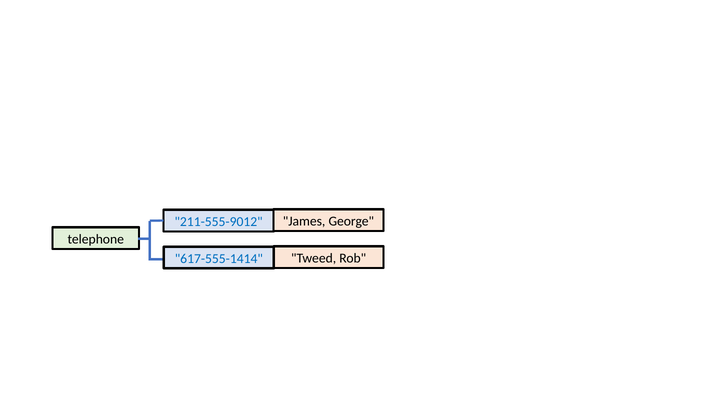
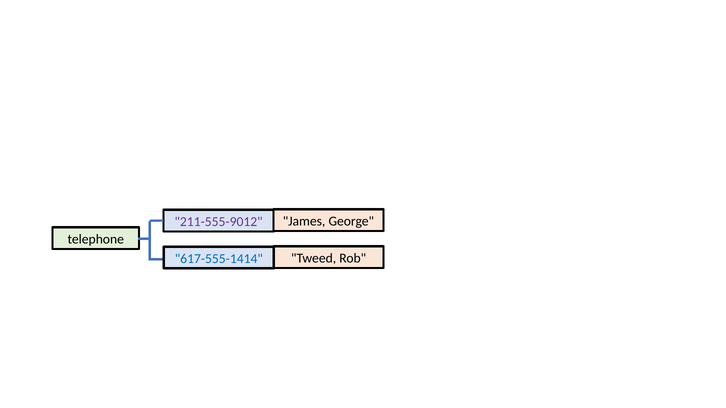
211-555-9012 colour: blue -> purple (219, 222)
